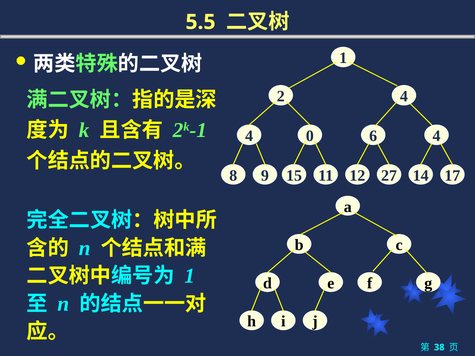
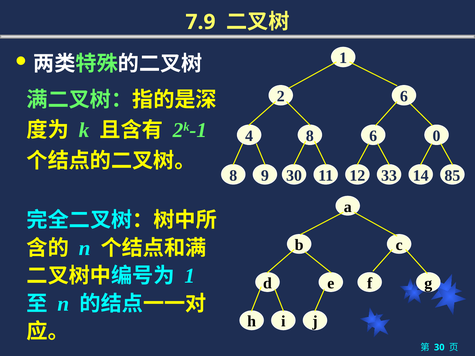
5.5: 5.5 -> 7.9 (201, 22)
2 4: 4 -> 6 (404, 96)
4 0: 0 -> 8 (310, 136)
6 4: 4 -> 0 (437, 136)
9 15: 15 -> 30 (294, 176)
27: 27 -> 33 (389, 176)
17: 17 -> 85 (452, 176)
38: 38 -> 30 (439, 348)
